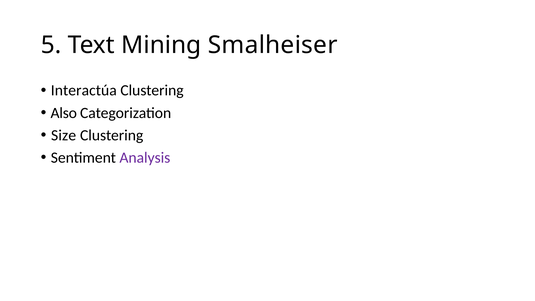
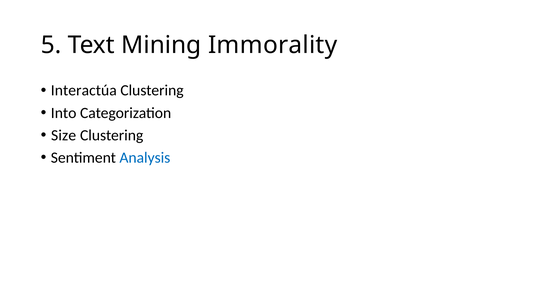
Smalheiser: Smalheiser -> Immorality (273, 45)
Also: Also -> Into (64, 113)
Analysis colour: purple -> blue (145, 158)
